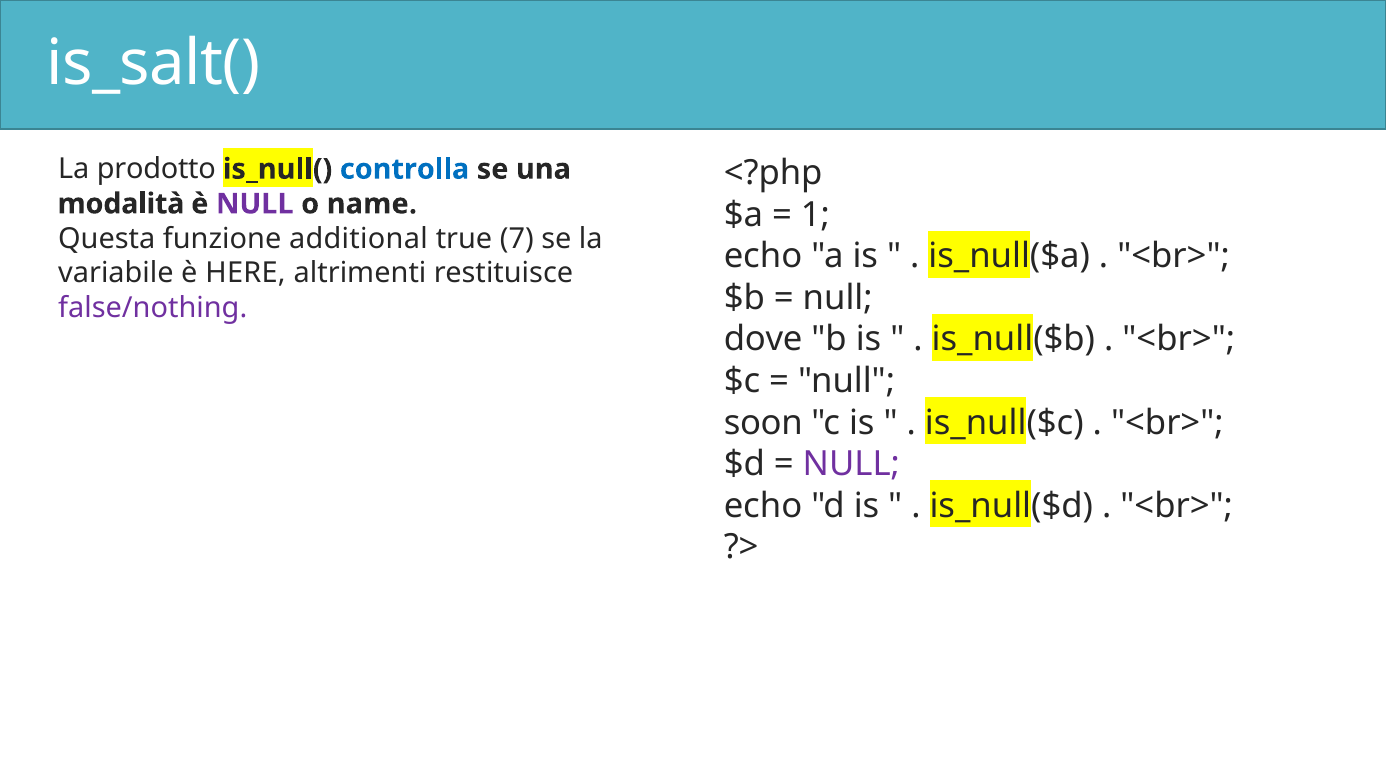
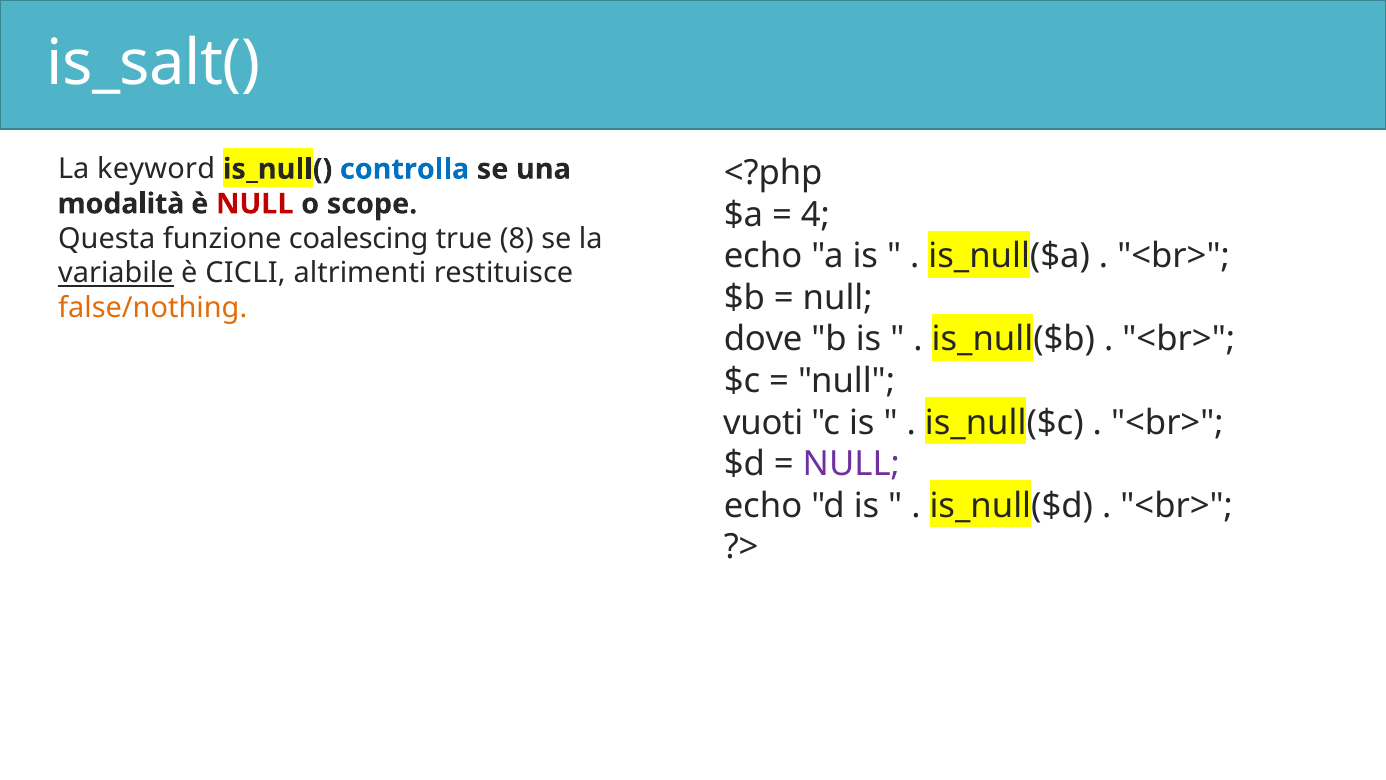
prodotto: prodotto -> keyword (156, 169)
NULL colour: purple -> red (255, 204)
name: name -> scope (372, 204)
1: 1 -> 4 (815, 215)
additional: additional -> coalescing (359, 239)
7: 7 -> 8 (517, 239)
variabile underline: none -> present (116, 273)
HERE: HERE -> CICLI (246, 273)
false/nothing colour: purple -> orange (153, 308)
soon: soon -> vuoti (763, 422)
